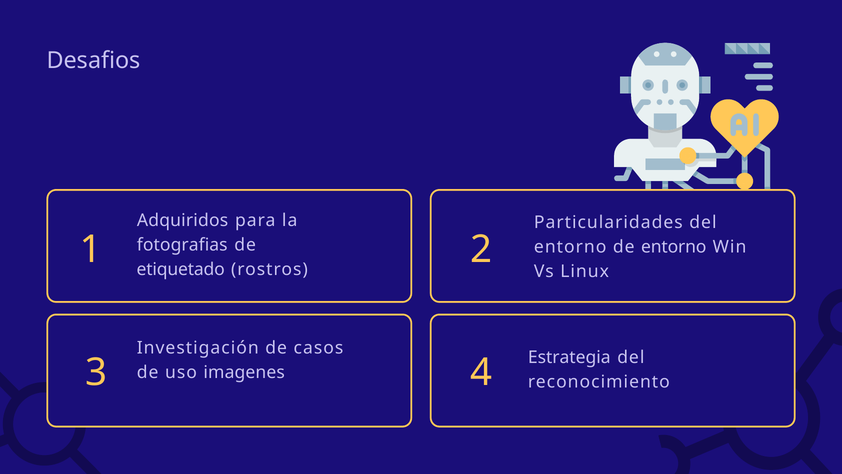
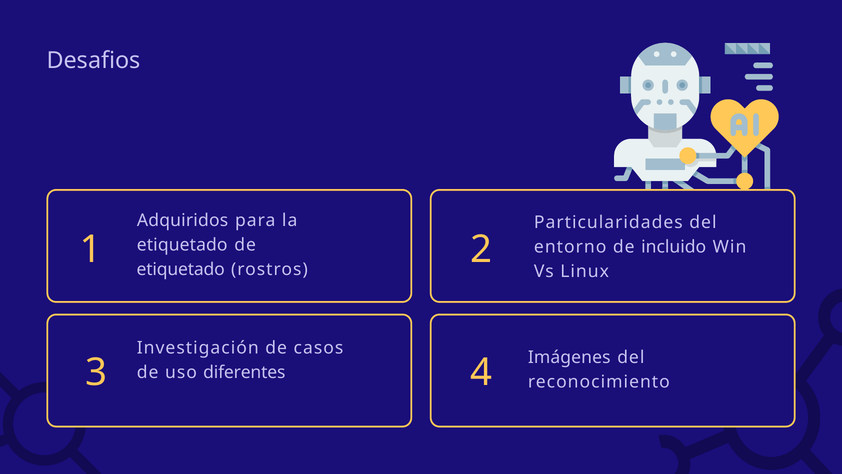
fotografias: fotografias -> etiquetado (182, 245)
de entorno: entorno -> incluido (674, 247)
Estrategia: Estrategia -> Imágenes (569, 357)
imagenes: imagenes -> diferentes (244, 372)
